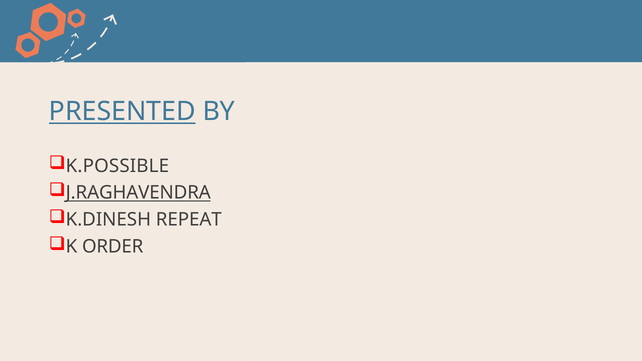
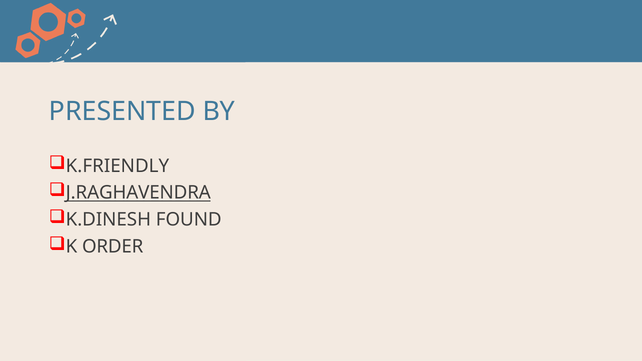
PRESENTED underline: present -> none (122, 112)
K.POSSIBLE: K.POSSIBLE -> K.FRIENDLY (117, 166)
REPEAT: REPEAT -> FOUND (189, 220)
